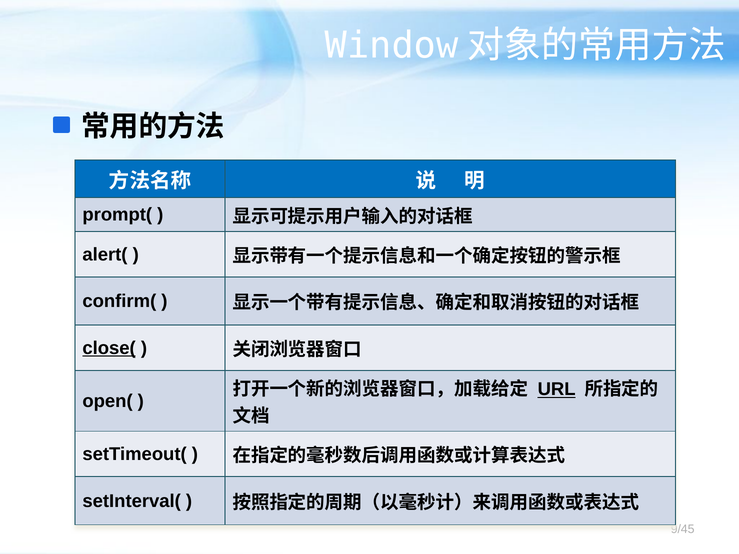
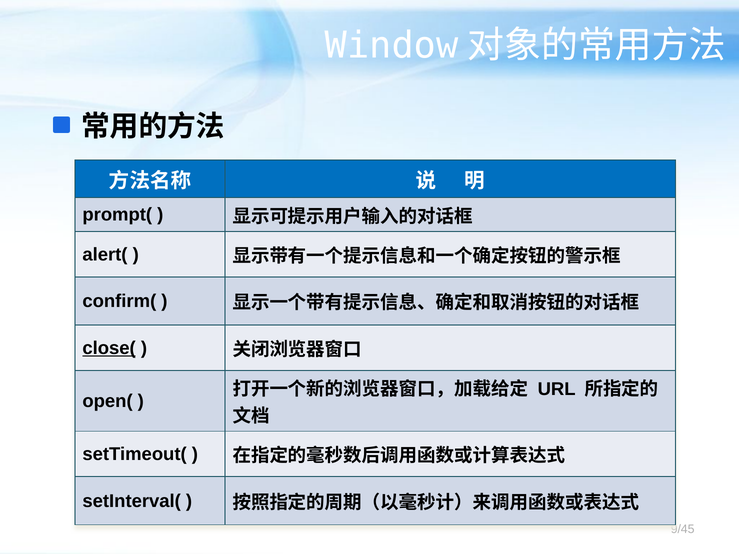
URL underline: present -> none (557, 390)
